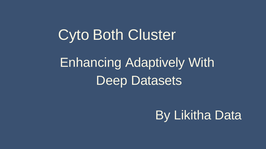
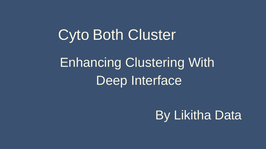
Adaptively: Adaptively -> Clustering (155, 63)
Datasets: Datasets -> Interface (156, 81)
